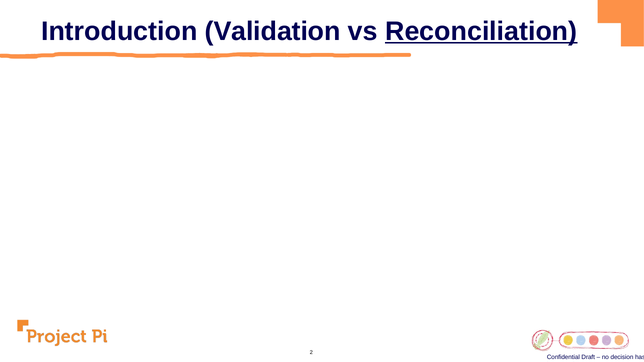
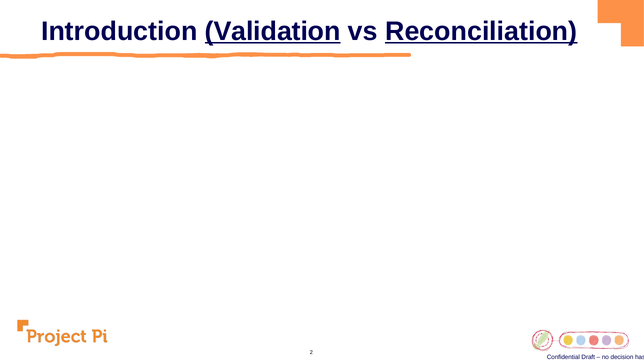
Validation underline: none -> present (273, 31)
